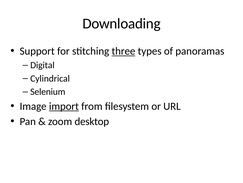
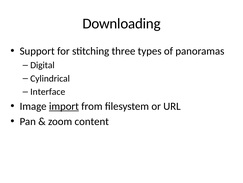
three underline: present -> none (123, 51)
Selenium: Selenium -> Interface (48, 91)
desktop: desktop -> content (92, 121)
